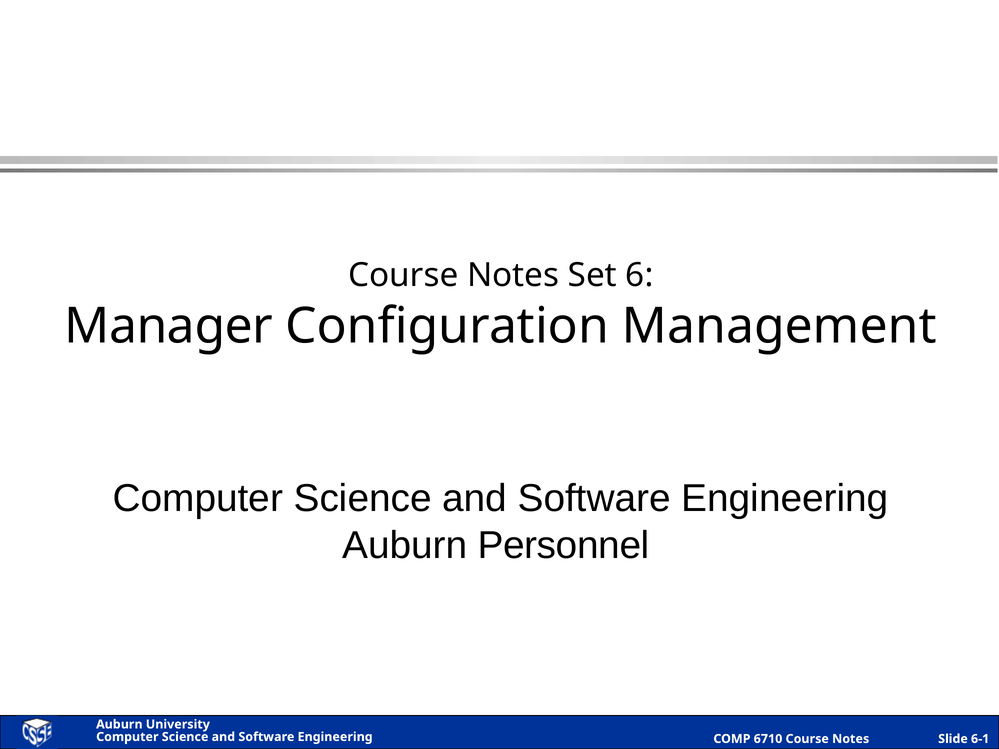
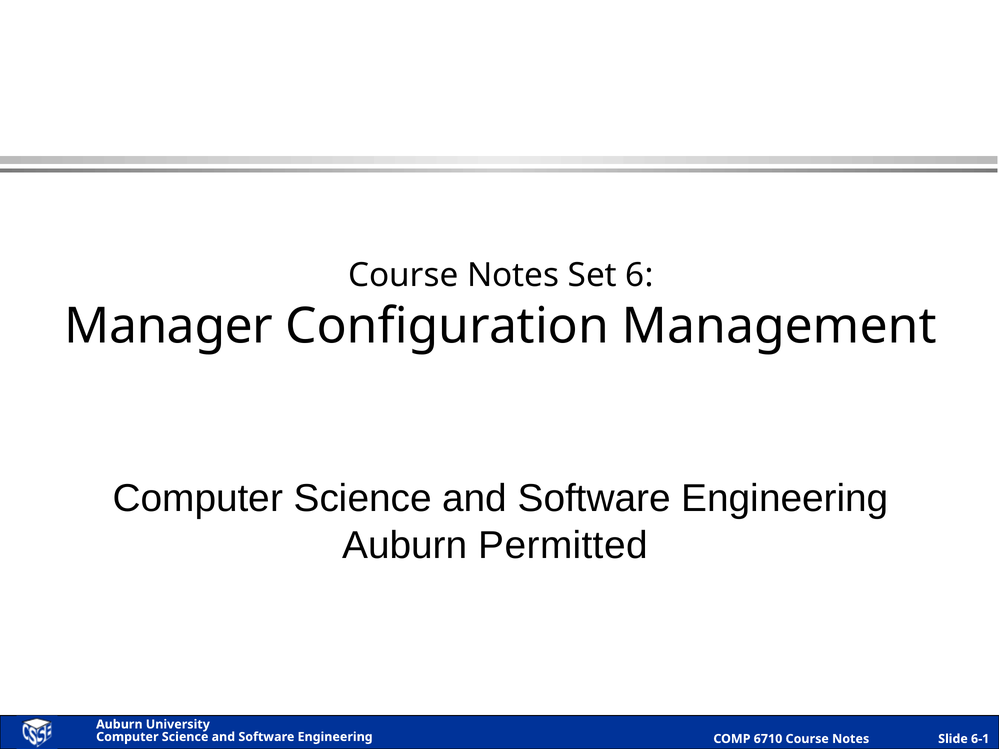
Personnel: Personnel -> Permitted (563, 545)
